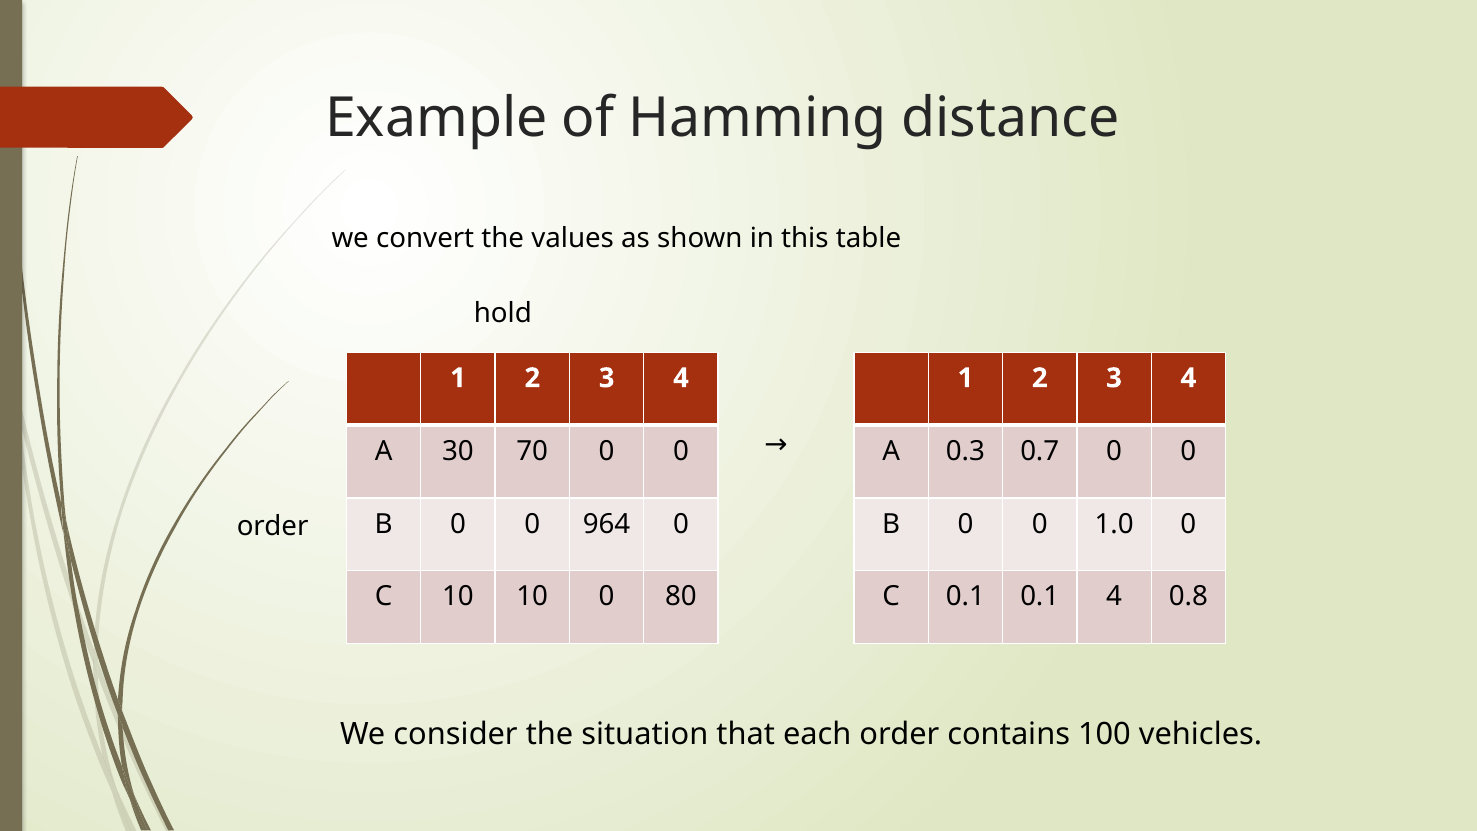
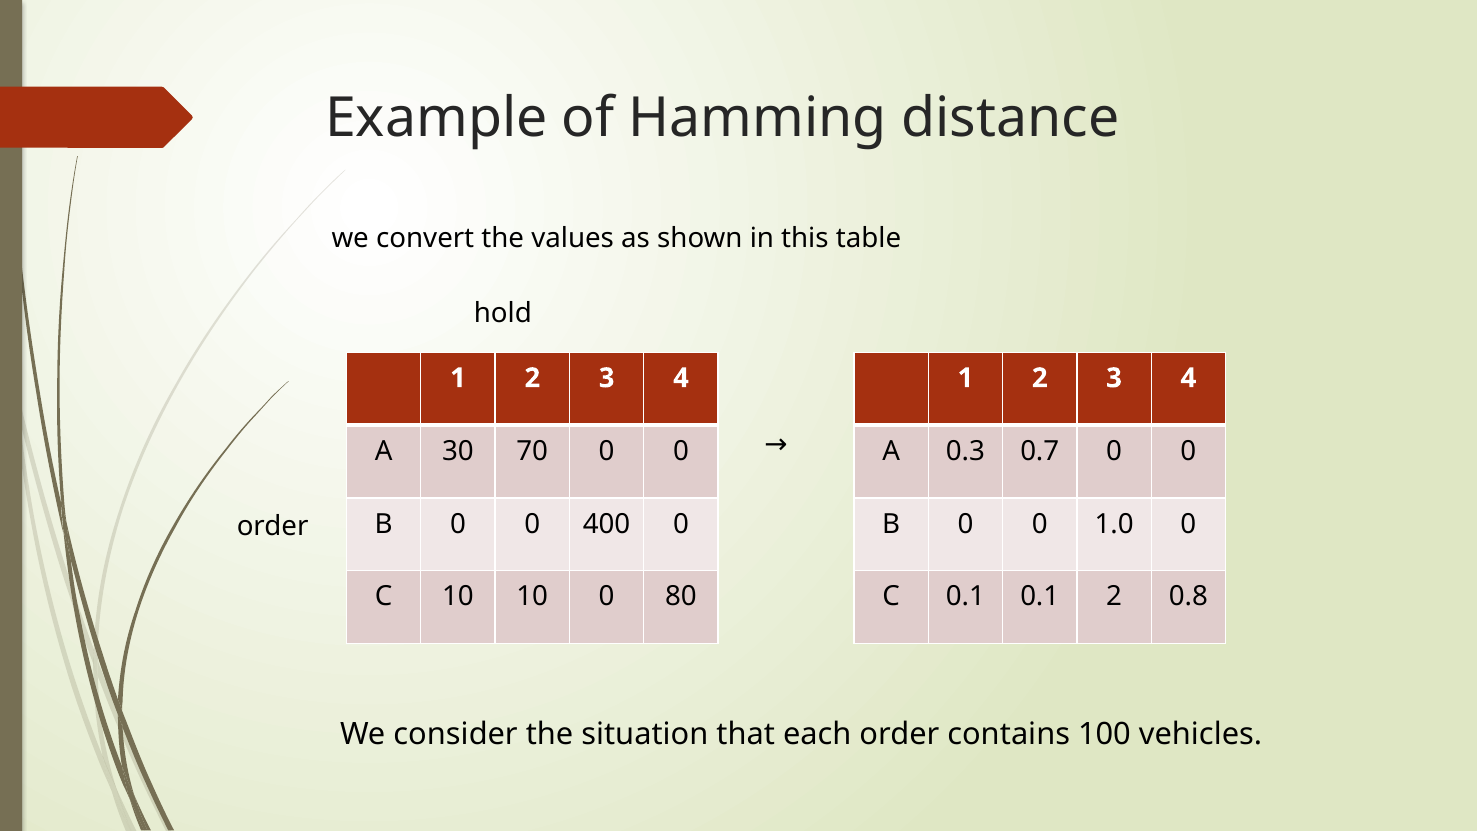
964: 964 -> 400 (607, 524)
0.1 4: 4 -> 2 (1114, 597)
